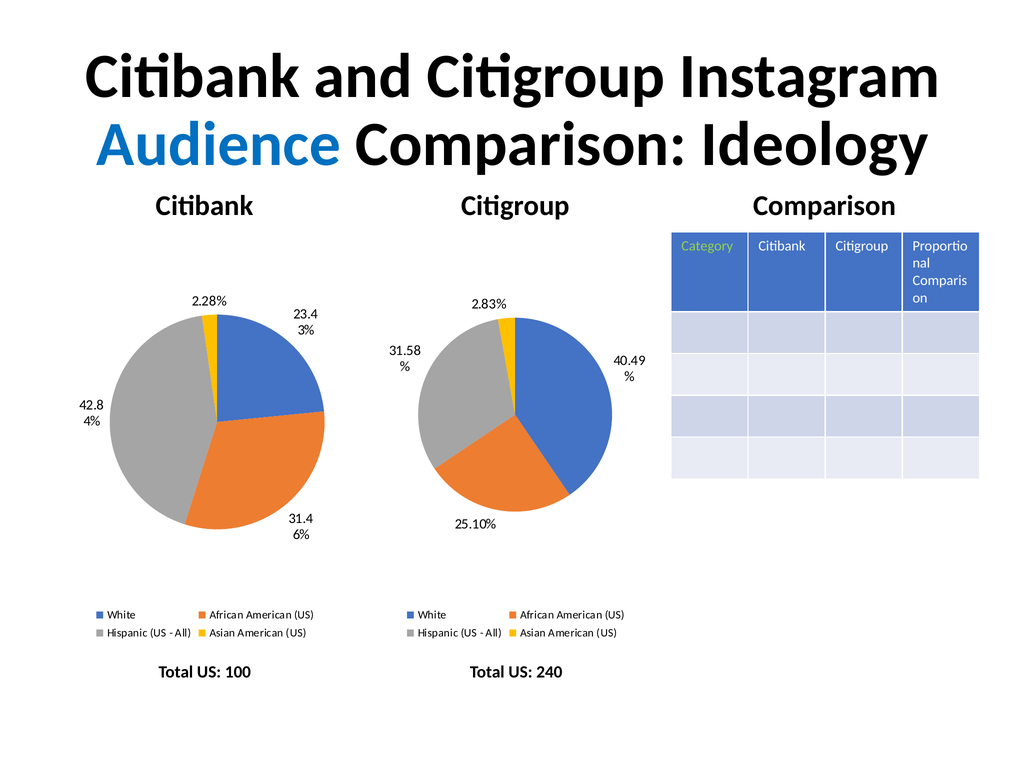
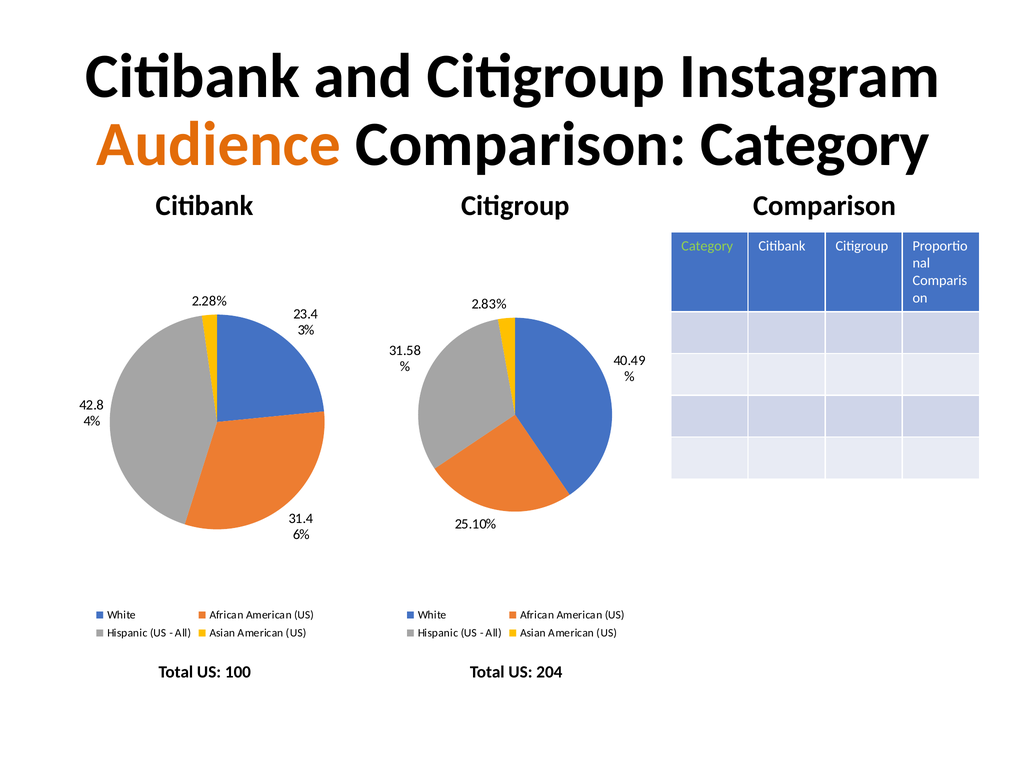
Audience colour: blue -> orange (219, 144)
Comparison Ideology: Ideology -> Category (815, 144)
240: 240 -> 204 (549, 672)
